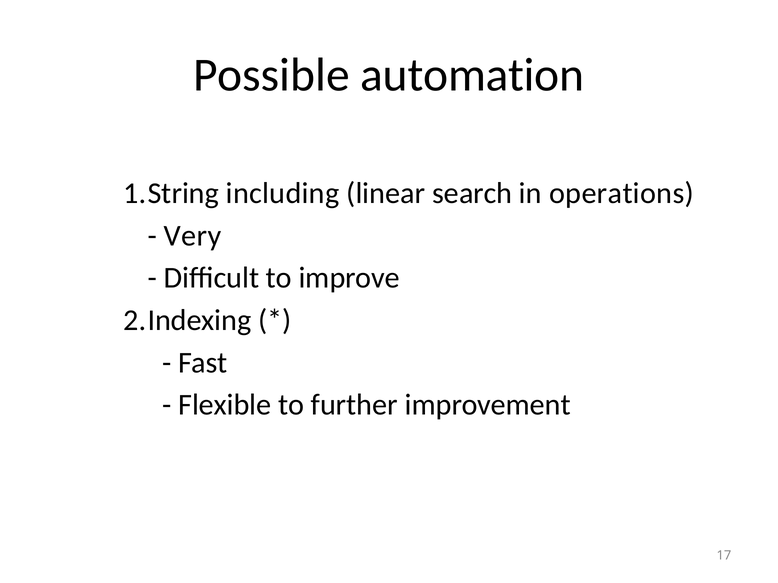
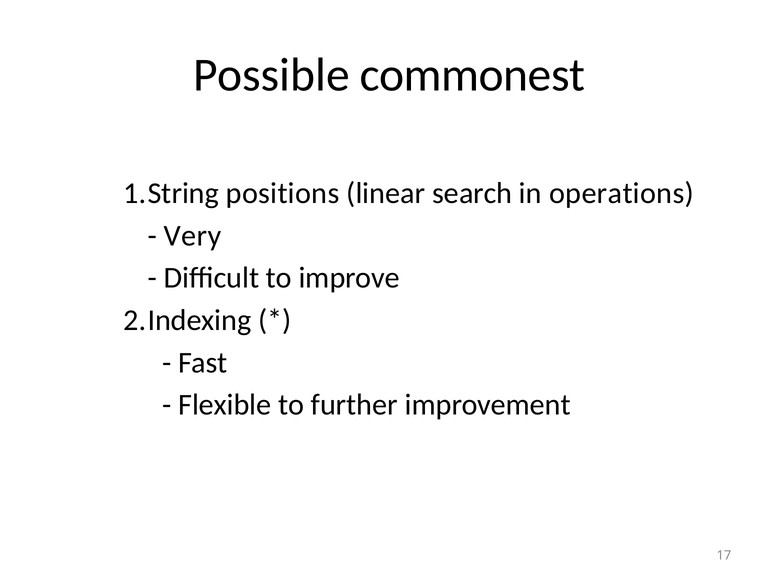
automation: automation -> commonest (472, 75)
including: including -> positions (283, 193)
